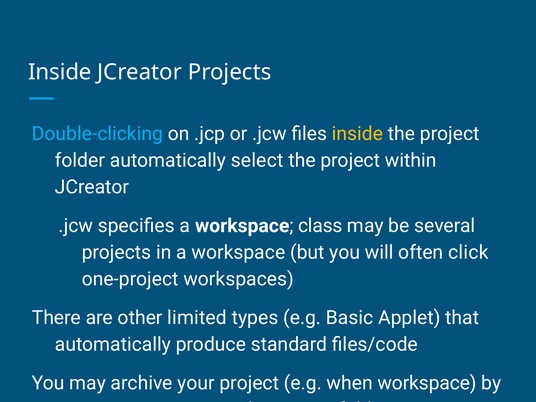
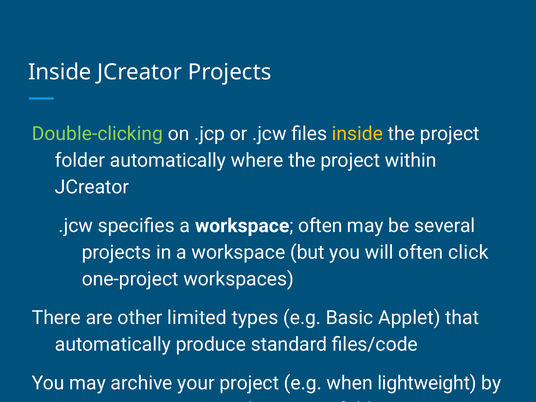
Double-clicking colour: light blue -> light green (97, 134)
select: select -> where (257, 160)
workspace class: class -> often (320, 226)
when workspace: workspace -> lightweight (427, 383)
